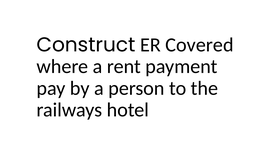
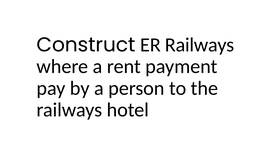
ER Covered: Covered -> Railways (200, 45)
